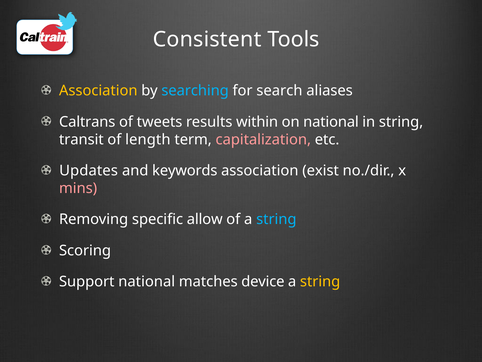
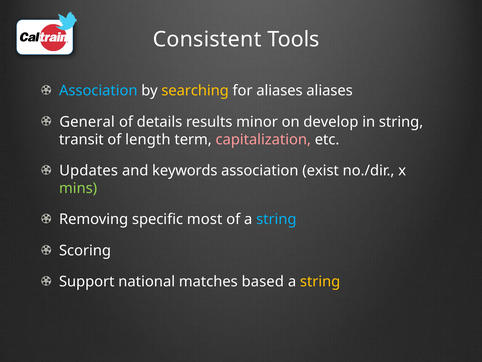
Association colour: yellow -> light blue (98, 91)
searching colour: light blue -> yellow (195, 91)
for search: search -> aliases (279, 91)
Caltrans: Caltrans -> General (87, 122)
tweets: tweets -> details (160, 122)
within: within -> minor (257, 122)
on national: national -> develop (331, 122)
mins colour: pink -> light green (78, 188)
allow: allow -> most (205, 219)
device: device -> based (263, 281)
